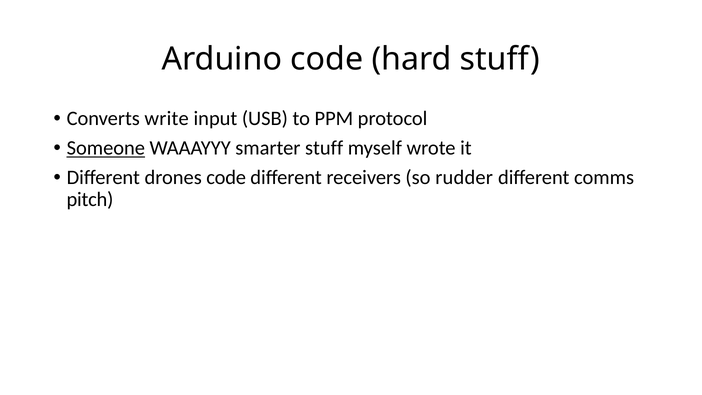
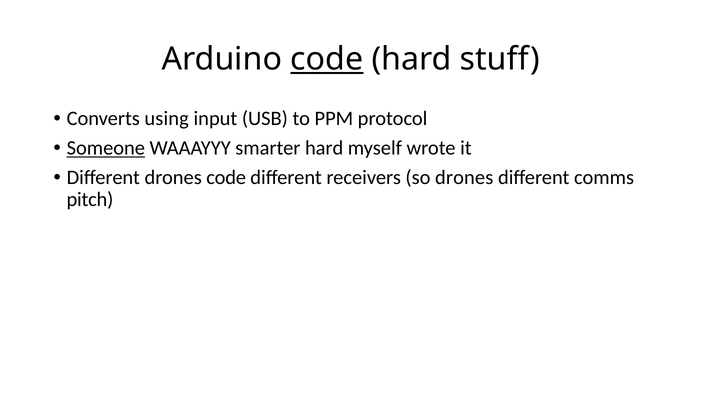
code underline: none -> present (327, 59)
write: write -> using (167, 119)
smarter stuff: stuff -> hard (324, 148)
so rudder: rudder -> drones (464, 178)
